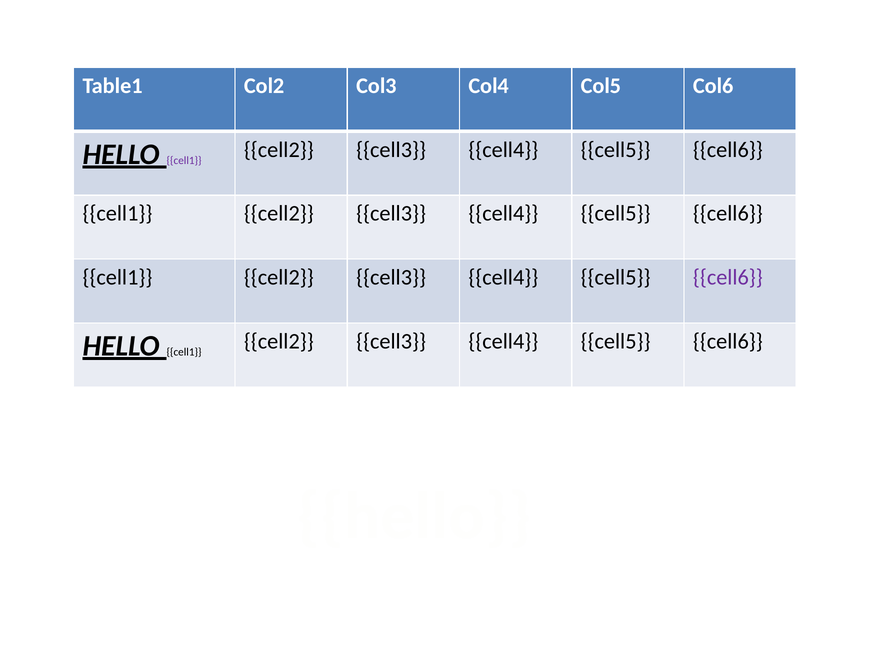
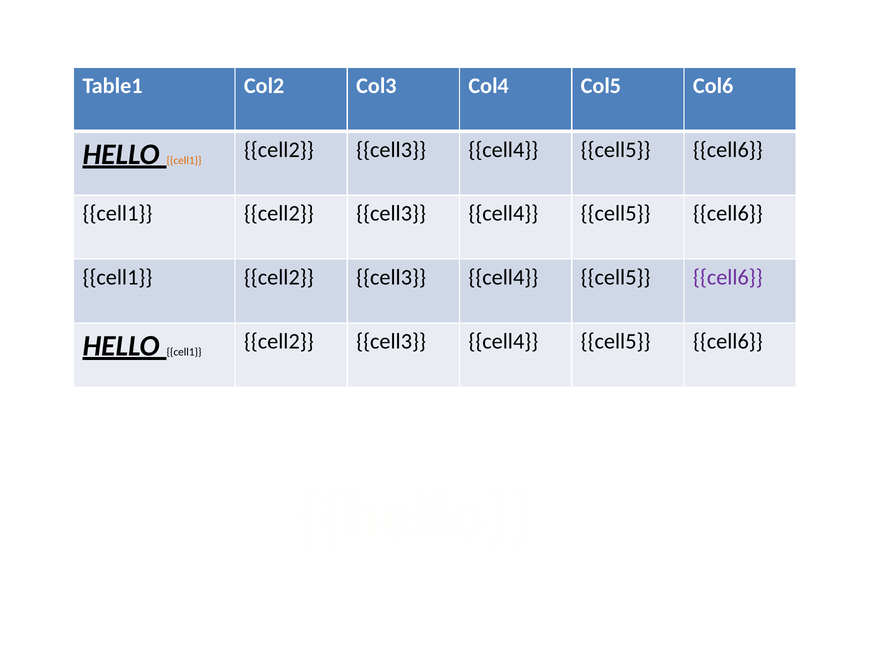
cell1 colour: purple -> orange (184, 160)
